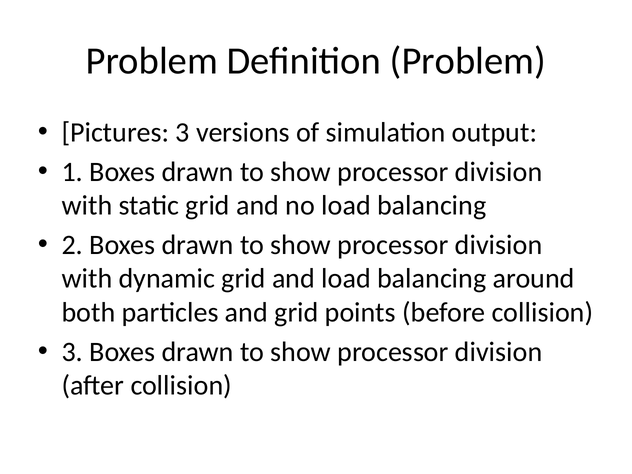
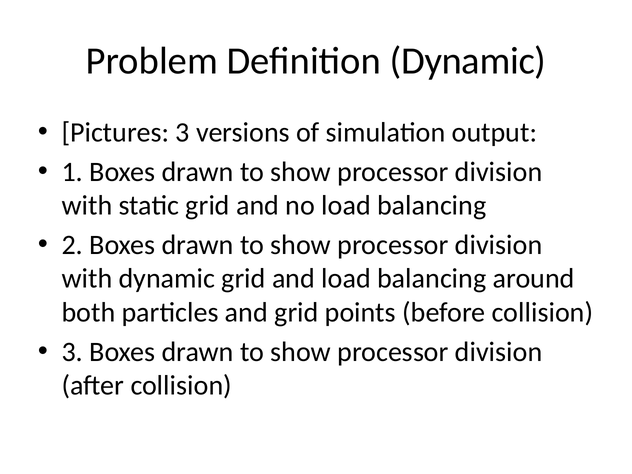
Definition Problem: Problem -> Dynamic (468, 61)
